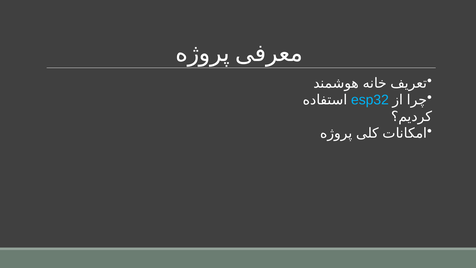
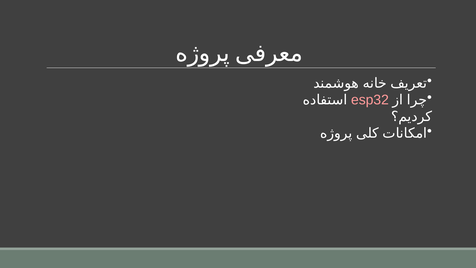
esp32 colour: light blue -> pink (370, 100)
